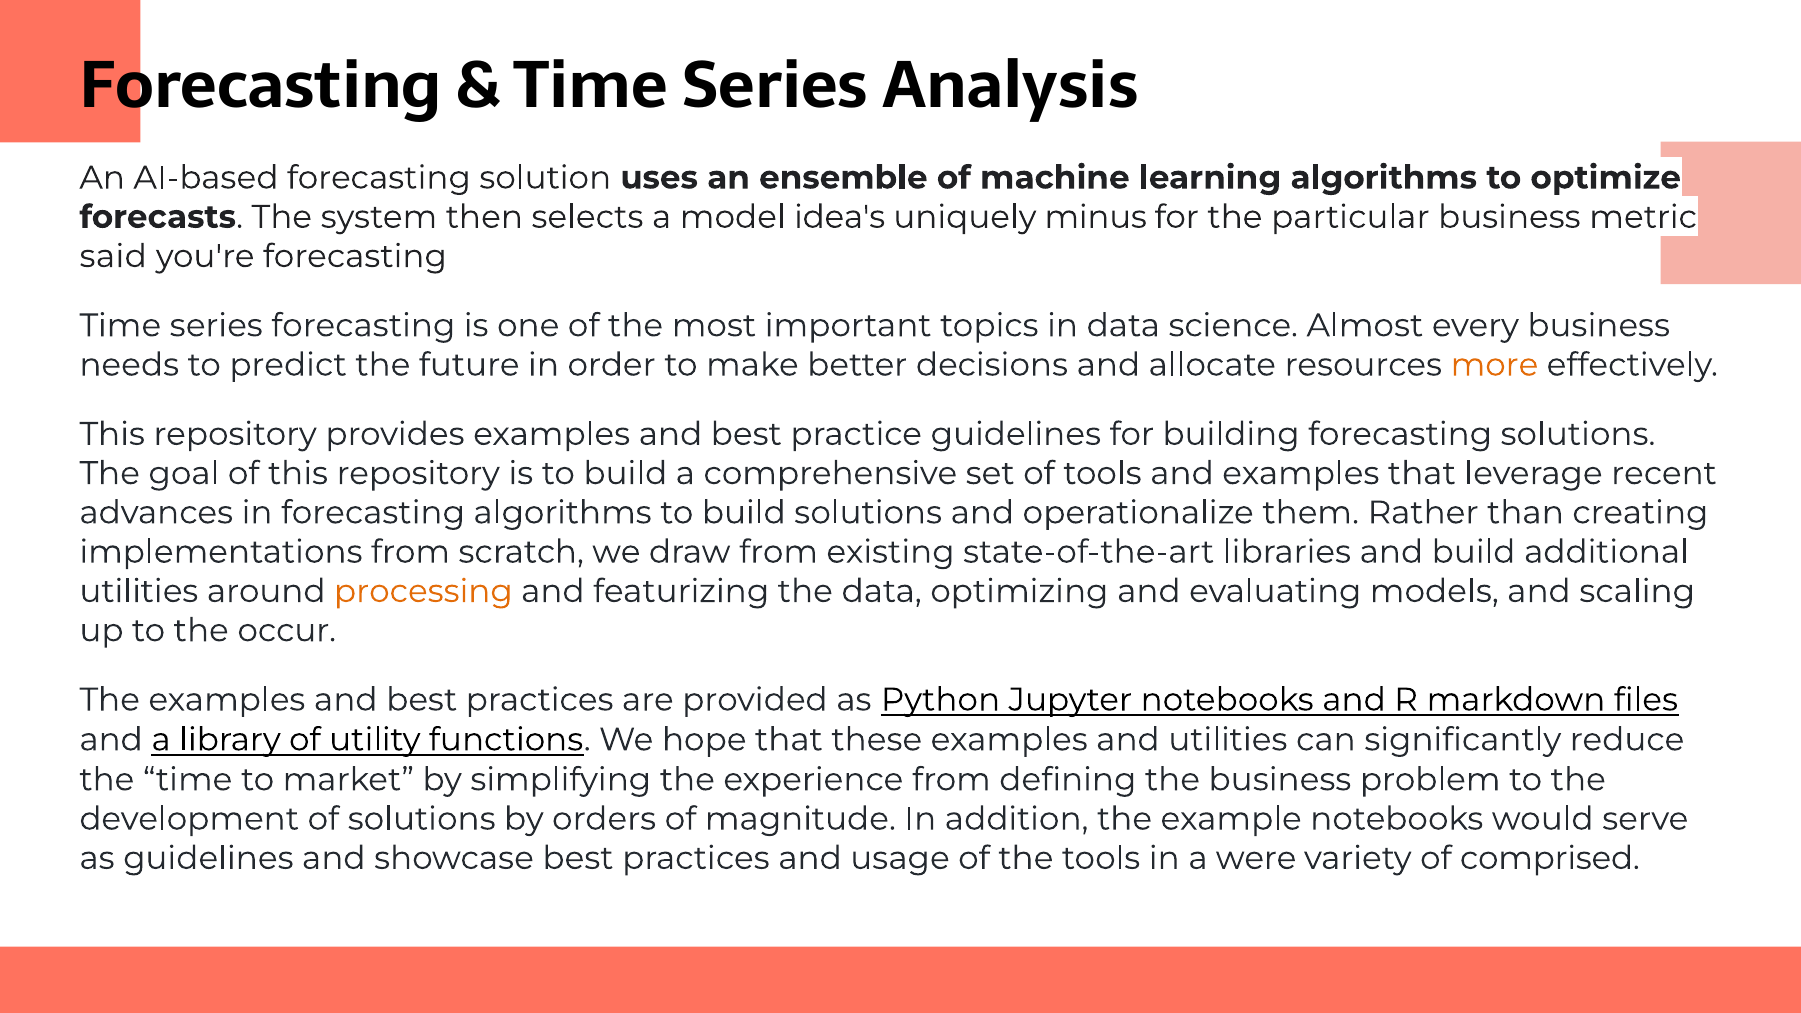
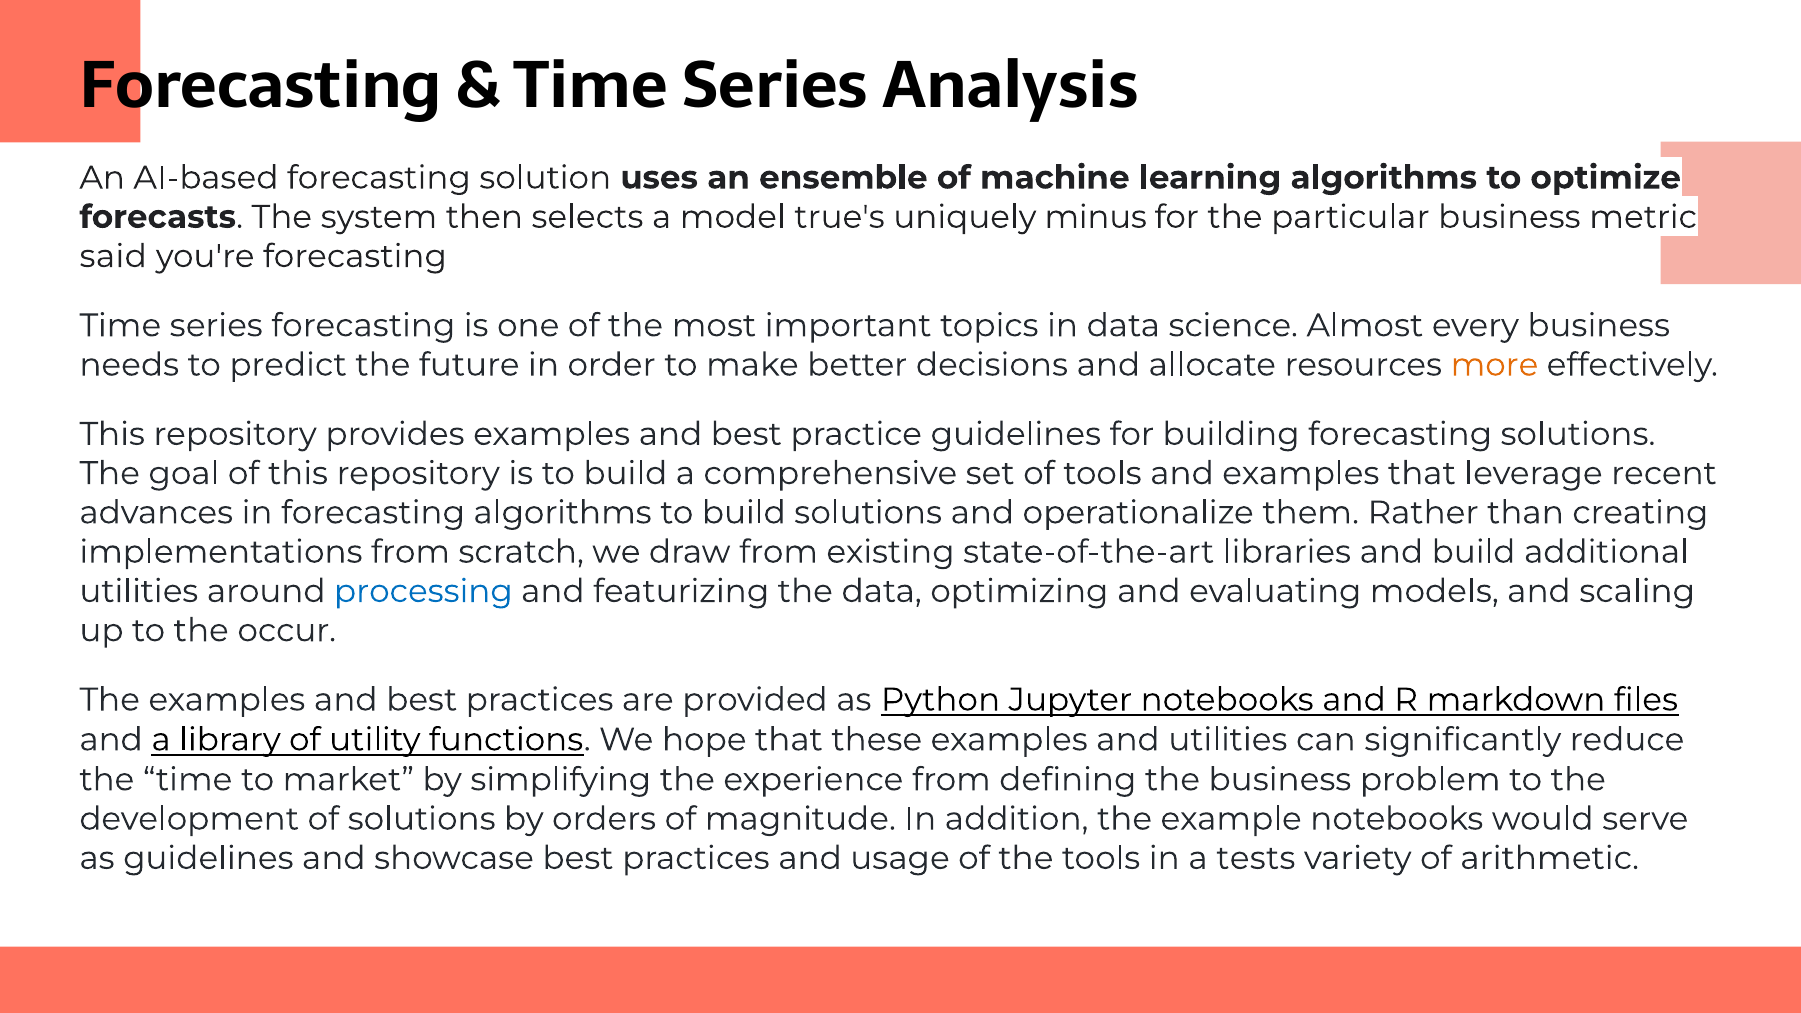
idea's: idea's -> true's (840, 217)
processing colour: orange -> blue (423, 591)
were: were -> tests (1256, 858)
comprised: comprised -> arithmetic (1550, 858)
